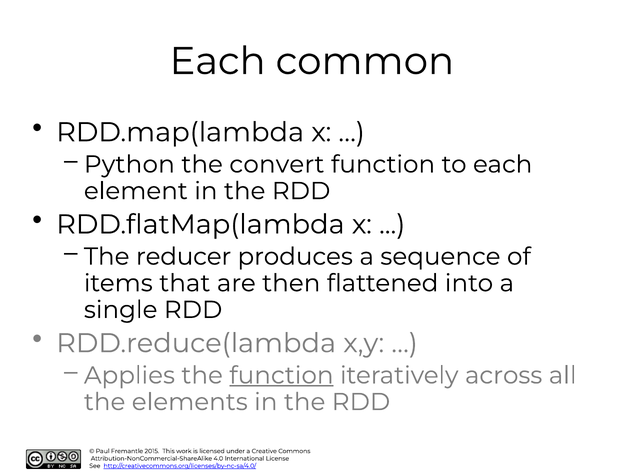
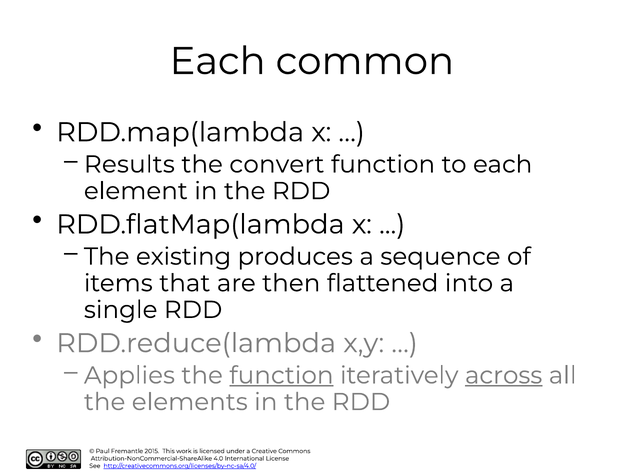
Python: Python -> Results (129, 165)
reducer: reducer -> existing (184, 257)
across underline: none -> present (504, 376)
